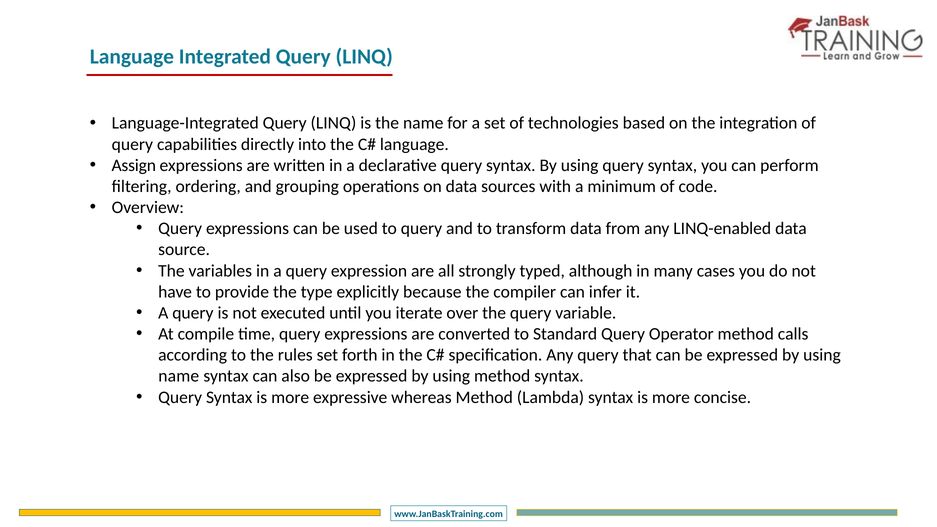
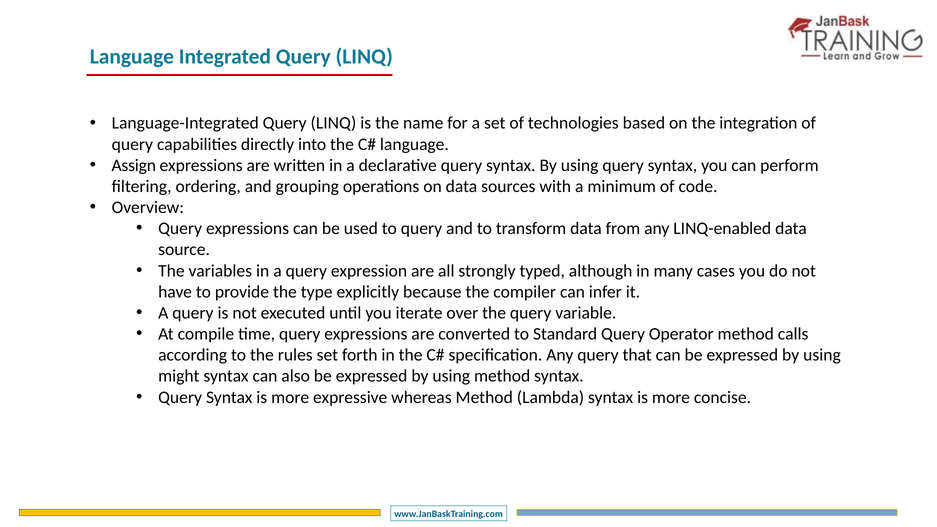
name: name -> might (179, 376)
